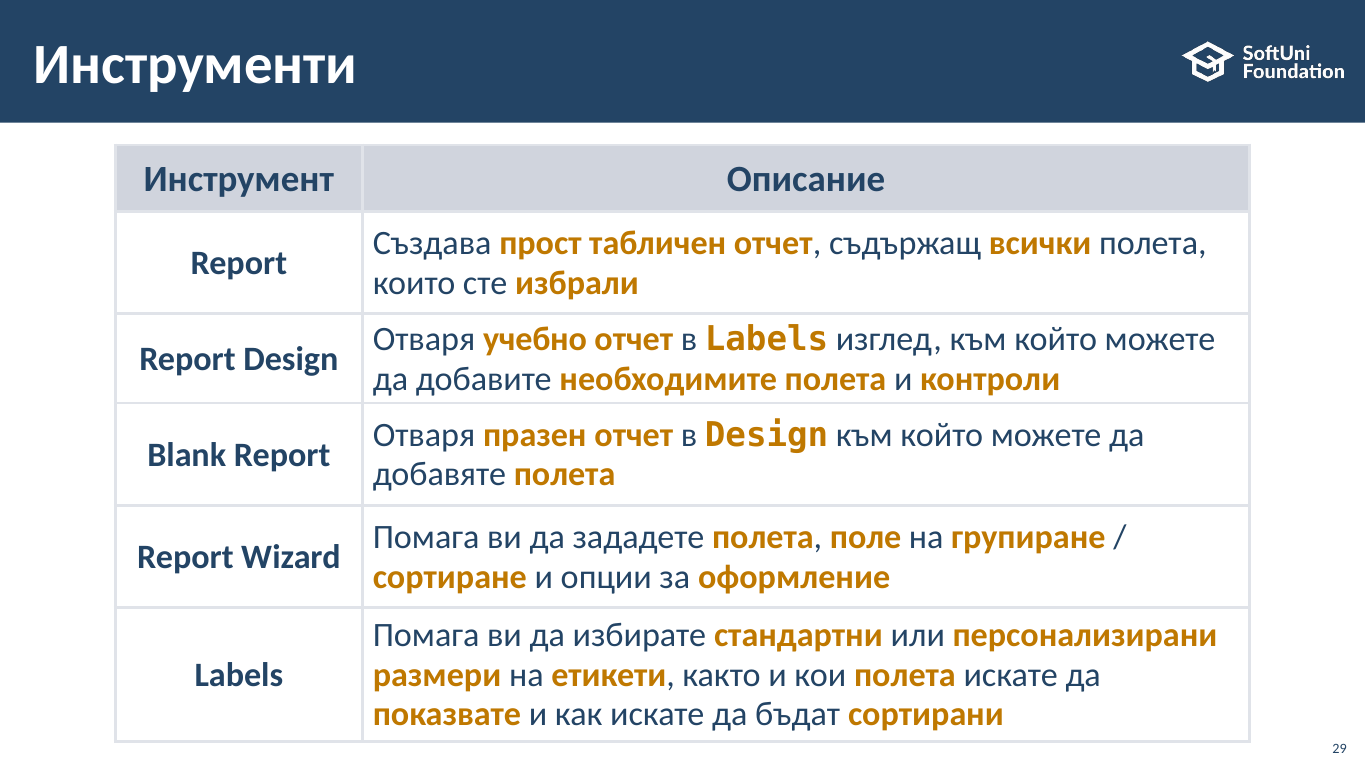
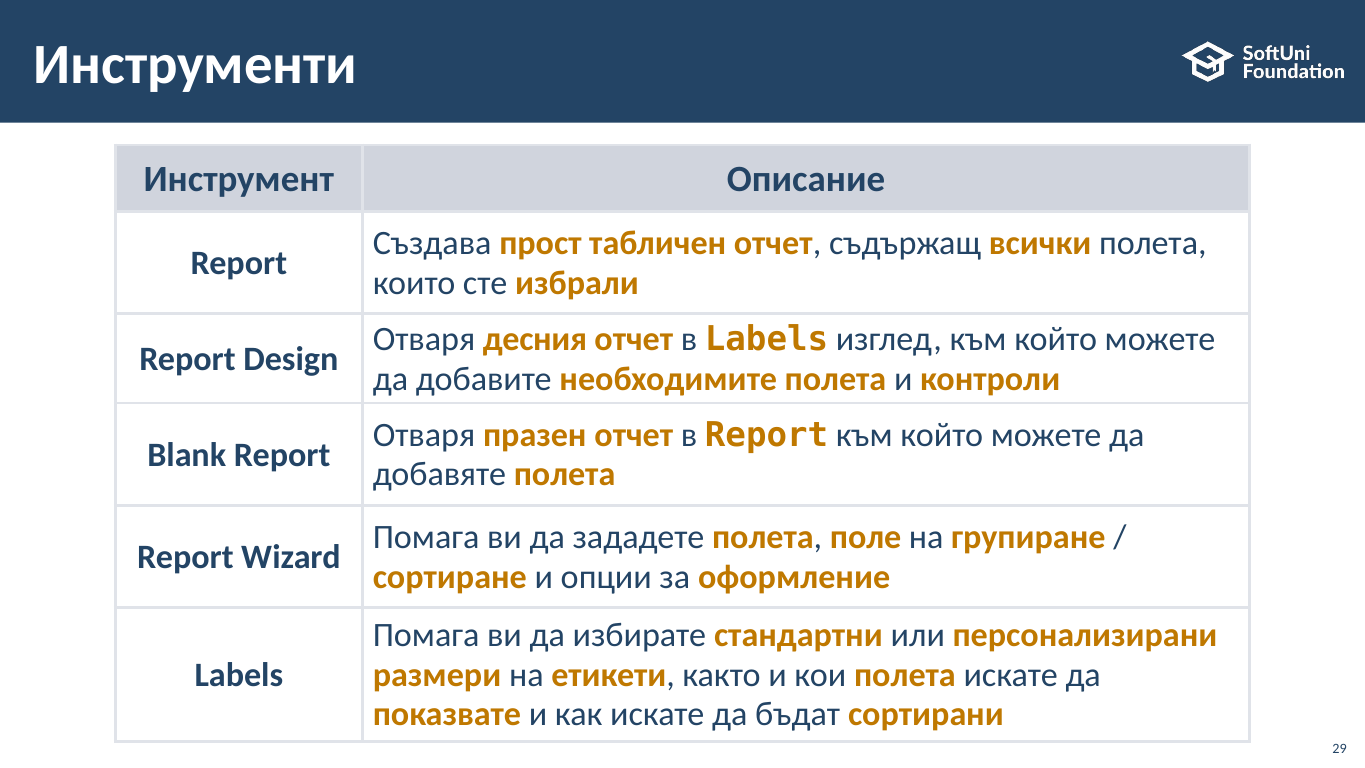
учебно: учебно -> десния (535, 339)
в Design: Design -> Report (767, 435)
